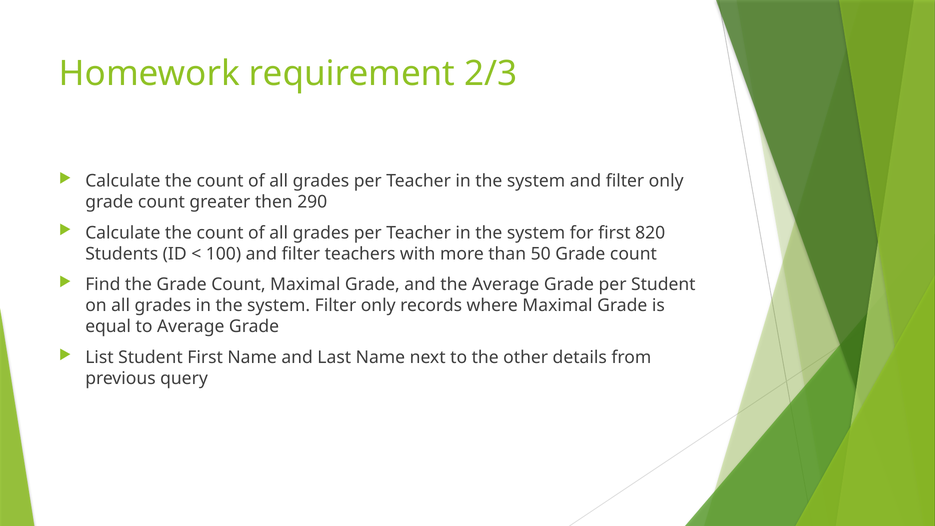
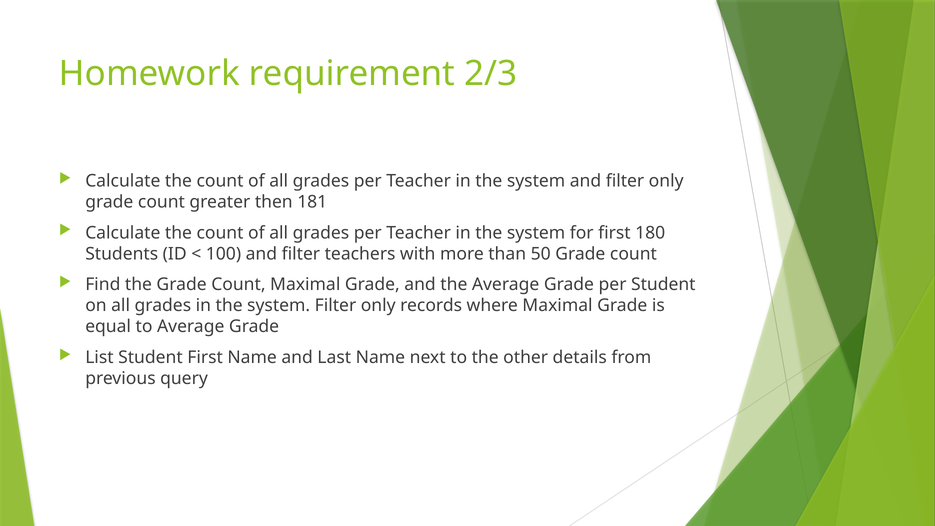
290: 290 -> 181 (312, 202)
820: 820 -> 180 (650, 233)
